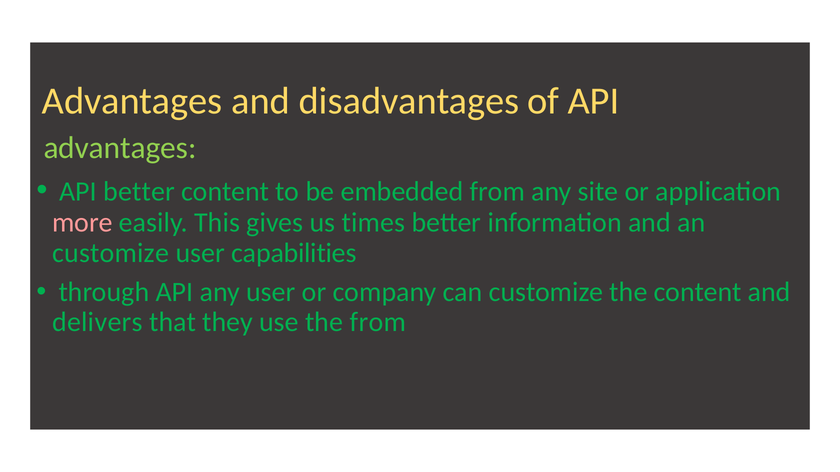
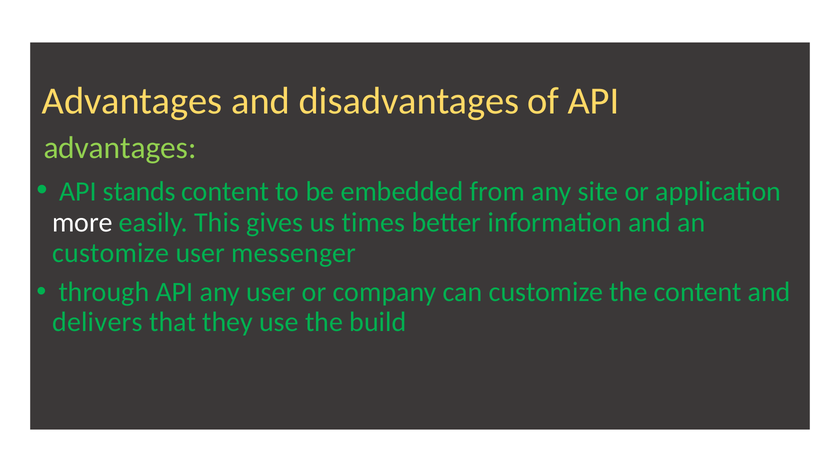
API better: better -> stands (139, 192)
more colour: pink -> white (82, 223)
capabilities: capabilities -> messenger (294, 253)
the from: from -> build (378, 322)
